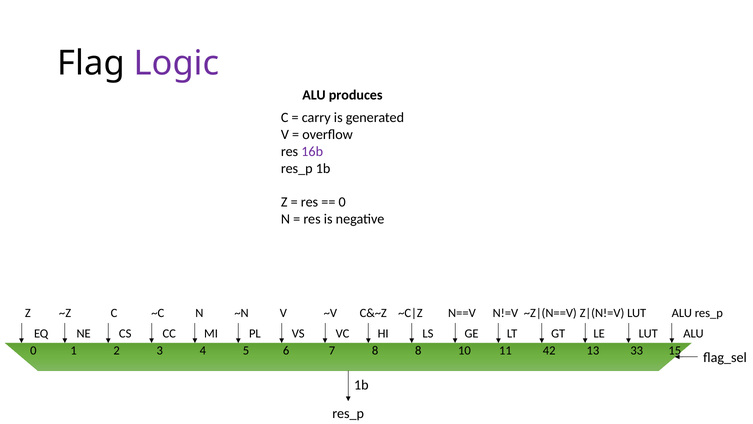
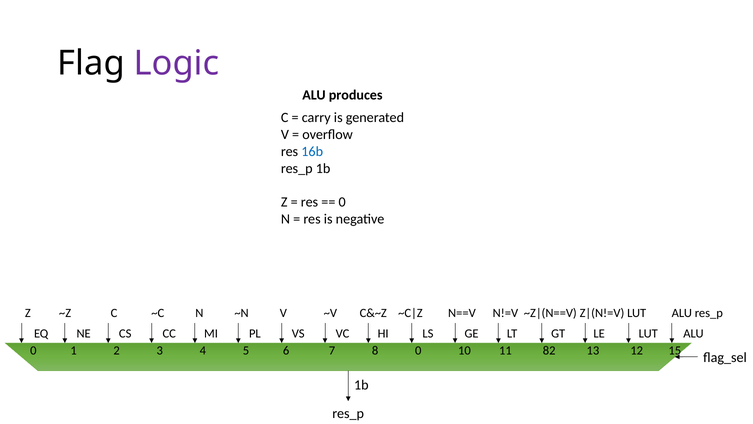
16b colour: purple -> blue (312, 151)
8 8: 8 -> 0 (418, 350)
42: 42 -> 82 (549, 350)
33: 33 -> 12 (637, 350)
